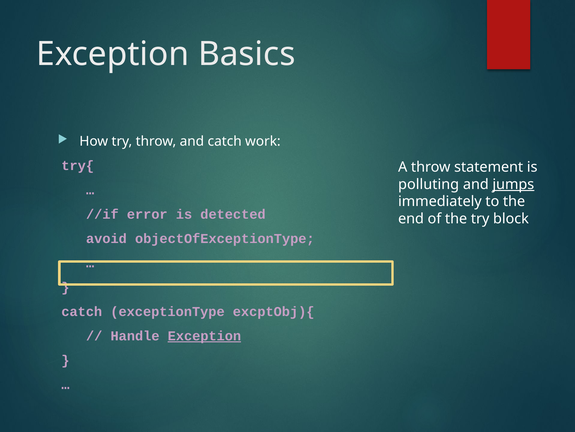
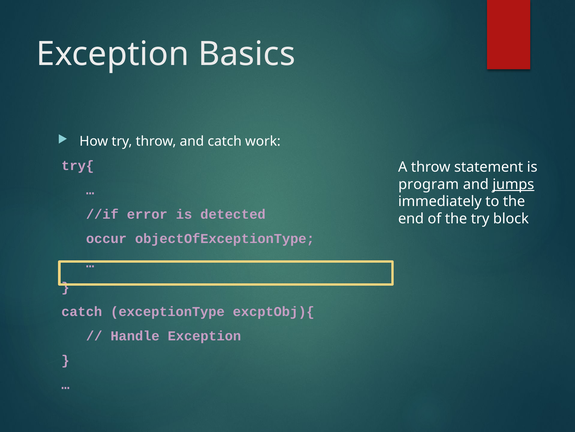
polluting: polluting -> program (429, 184)
avoid: avoid -> occur (106, 238)
Exception underline: present -> none (204, 335)
